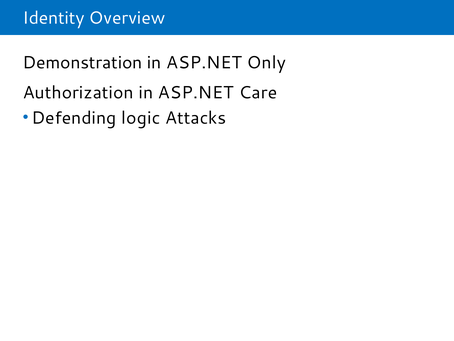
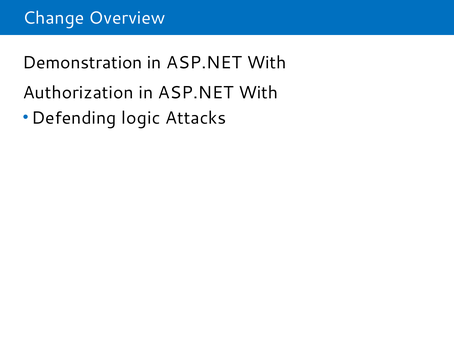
Identity: Identity -> Change (54, 18)
Only: Only -> With (266, 63)
Authorization in ASP.NET Care: Care -> With (258, 93)
